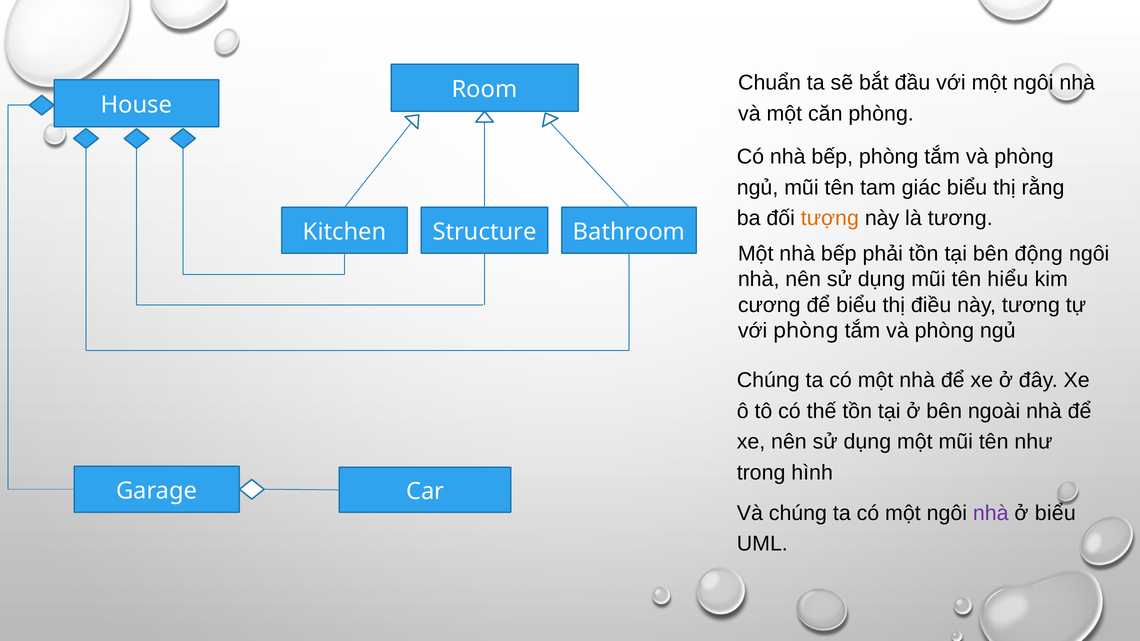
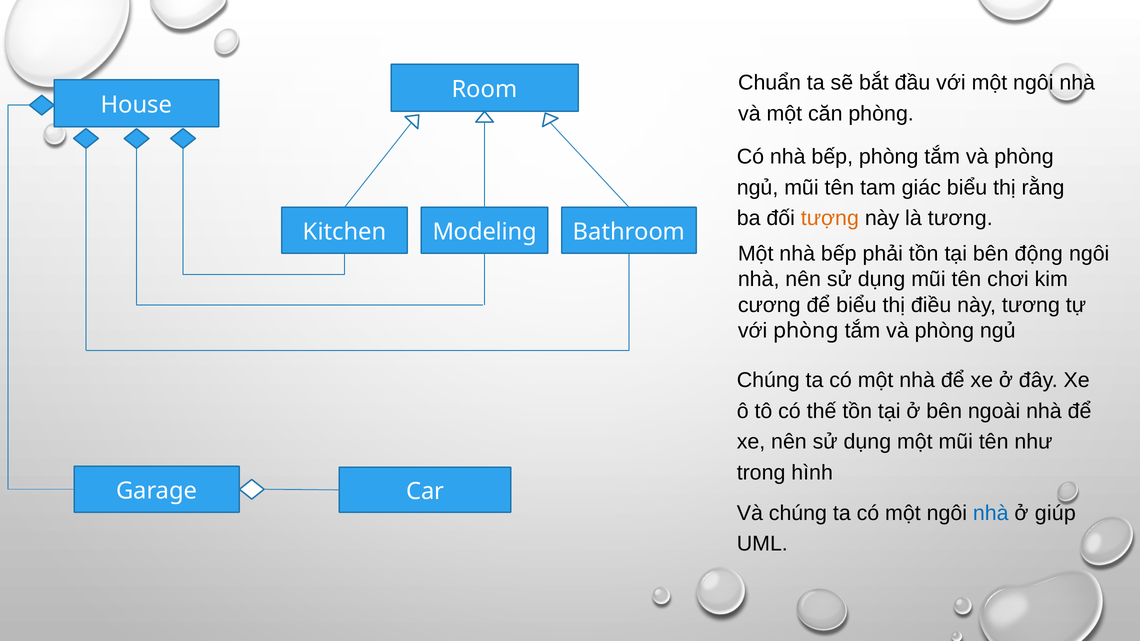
Structure: Structure -> Modeling (485, 232)
hiểu: hiểu -> chơi (1008, 279)
nhà colour: purple -> blue (991, 513)
ở biểu: biểu -> giúp (1055, 513)
